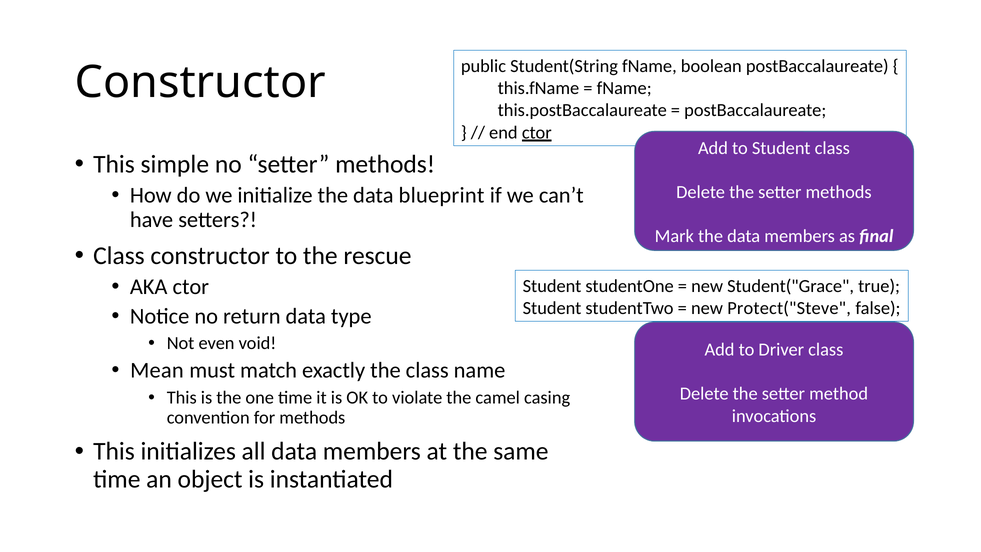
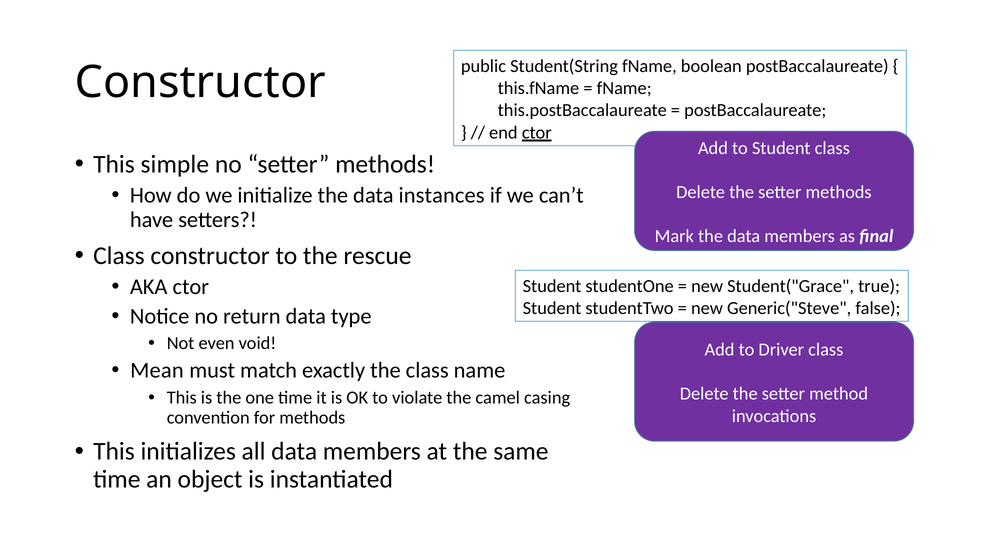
blueprint: blueprint -> instances (442, 195)
Protect("Steve: Protect("Steve -> Generic("Steve (789, 308)
